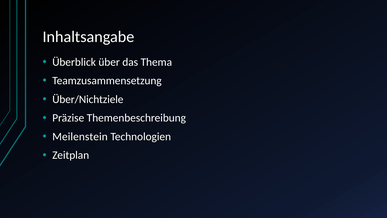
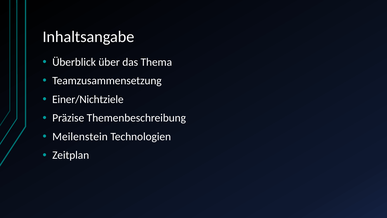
Über/Nichtziele: Über/Nichtziele -> Einer/Nichtziele (88, 99)
